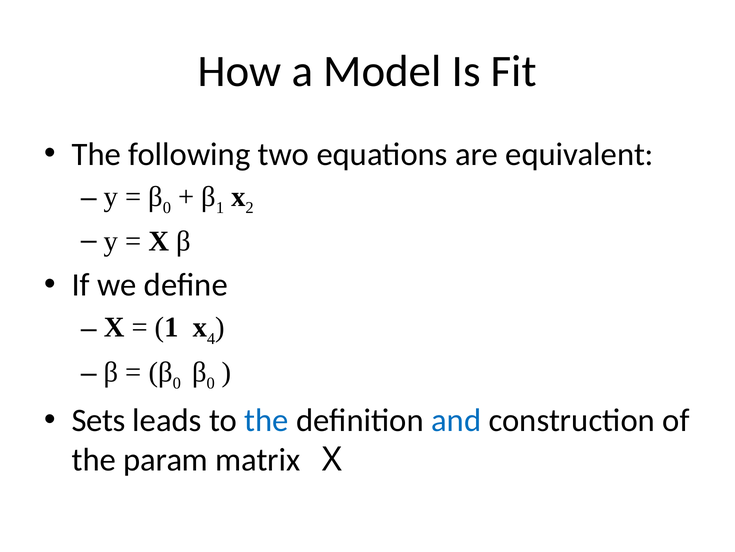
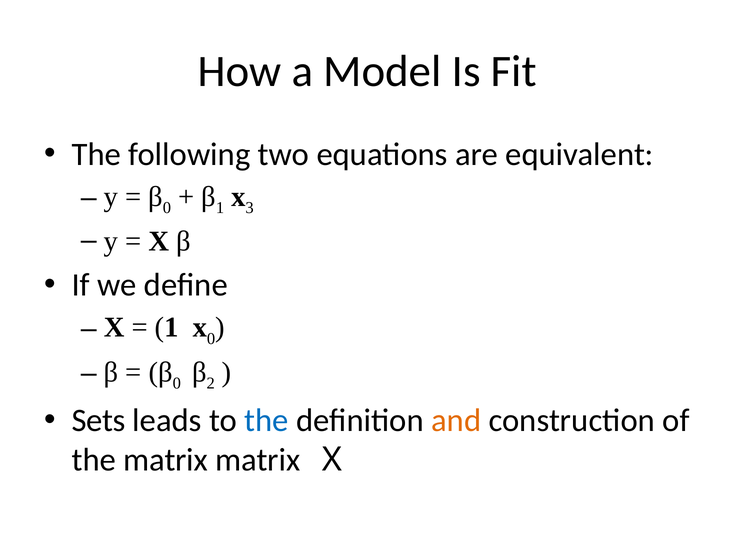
2: 2 -> 3 (250, 208)
x 4: 4 -> 0 (211, 338)
0: 0 -> 2 (211, 383)
and colour: blue -> orange (456, 420)
the param: param -> matrix (166, 459)
